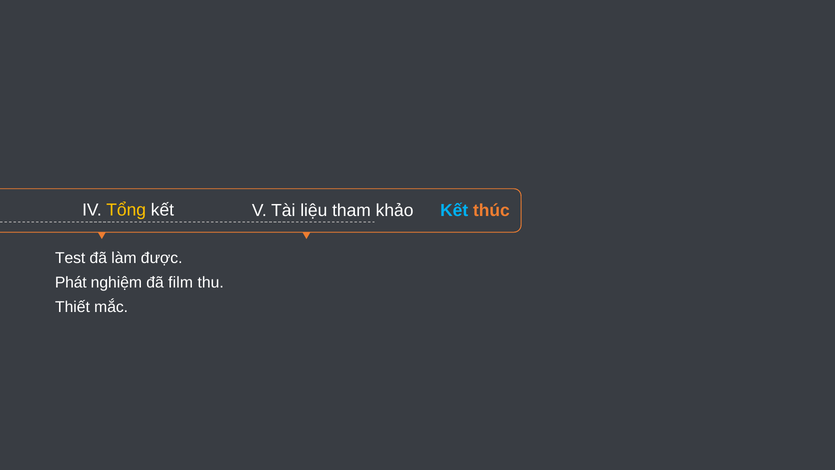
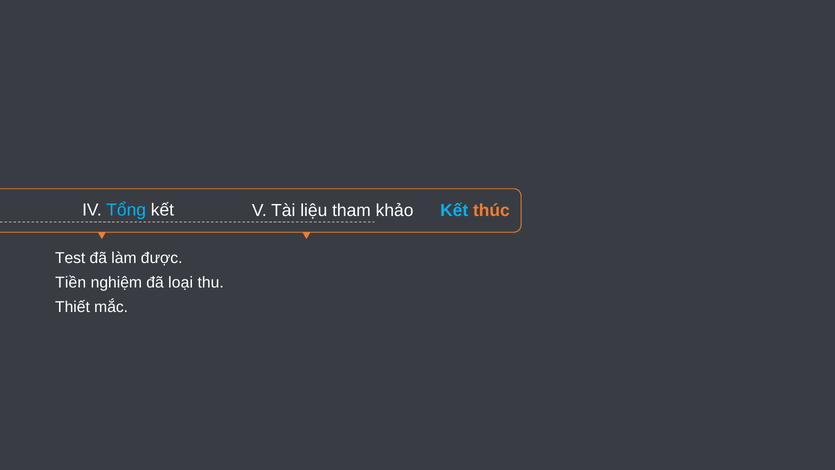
Tổng colour: yellow -> light blue (126, 210)
Phát: Phát -> Tiền (71, 282)
film: film -> loại (181, 282)
